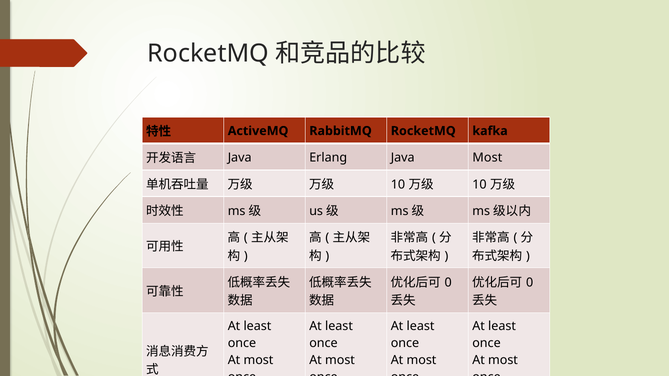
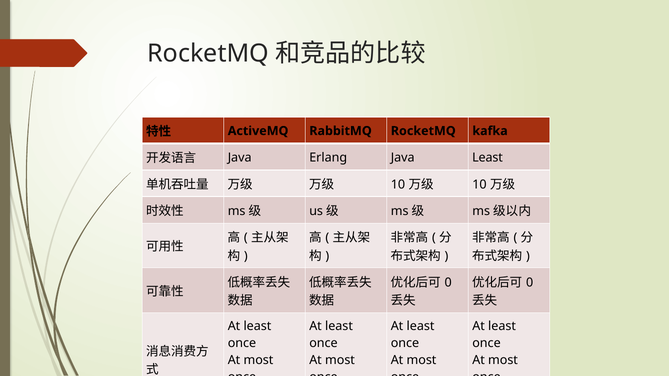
Java Most: Most -> Least (487, 158)
